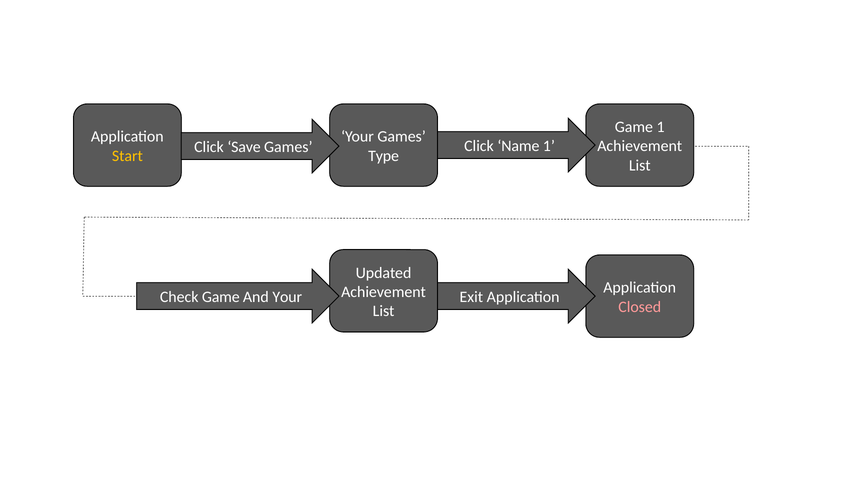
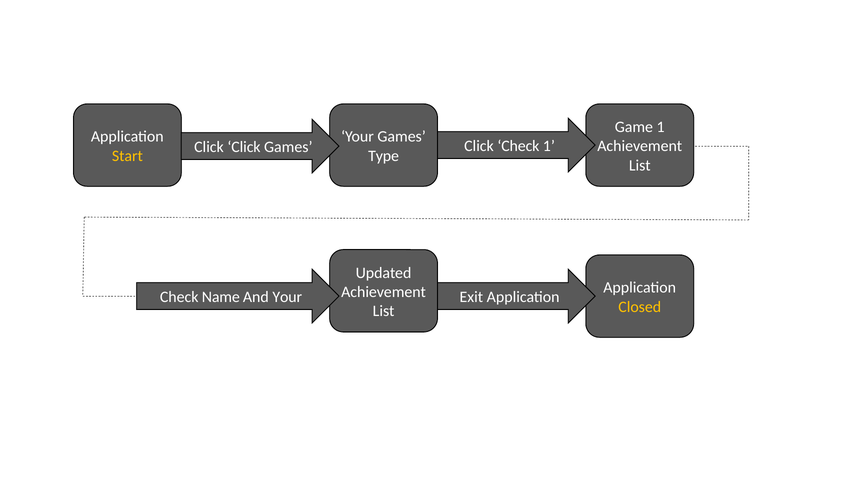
Click Name: Name -> Check (518, 146)
Click Save: Save -> Click (244, 147)
Check Game: Game -> Name (221, 297)
Closed colour: pink -> yellow (640, 307)
